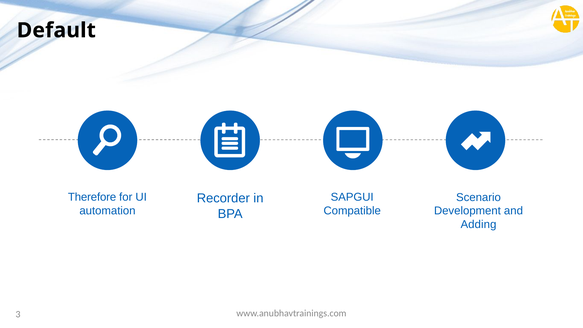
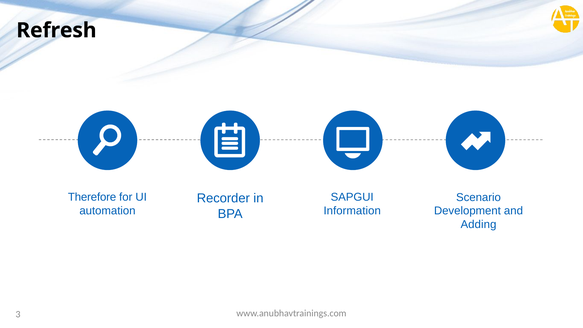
Default: Default -> Refresh (56, 30)
Compatible: Compatible -> Information (352, 211)
